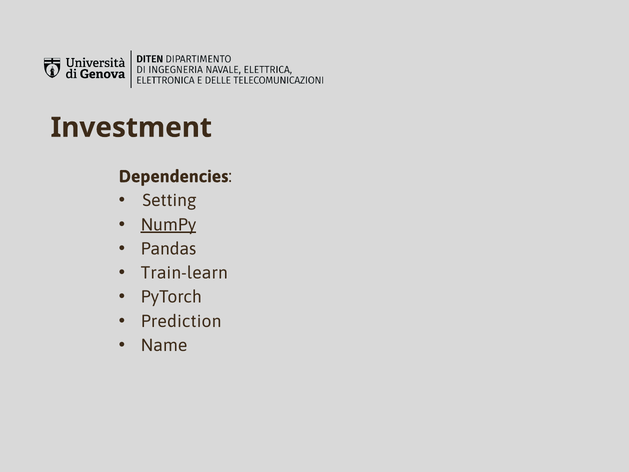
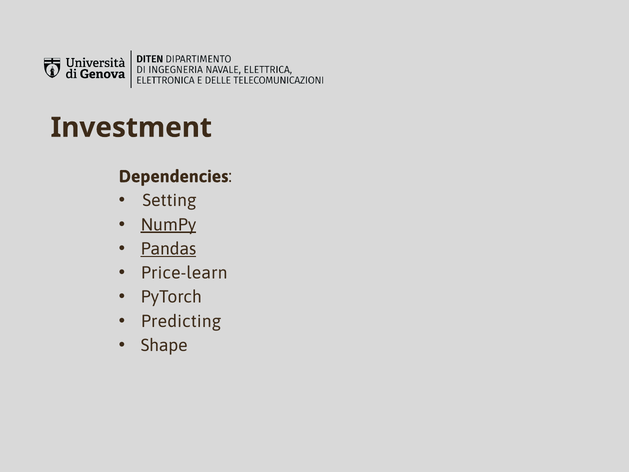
Pandas underline: none -> present (168, 249)
Train-learn: Train-learn -> Price-learn (184, 273)
Prediction: Prediction -> Predicting (181, 321)
Name: Name -> Shape (164, 345)
